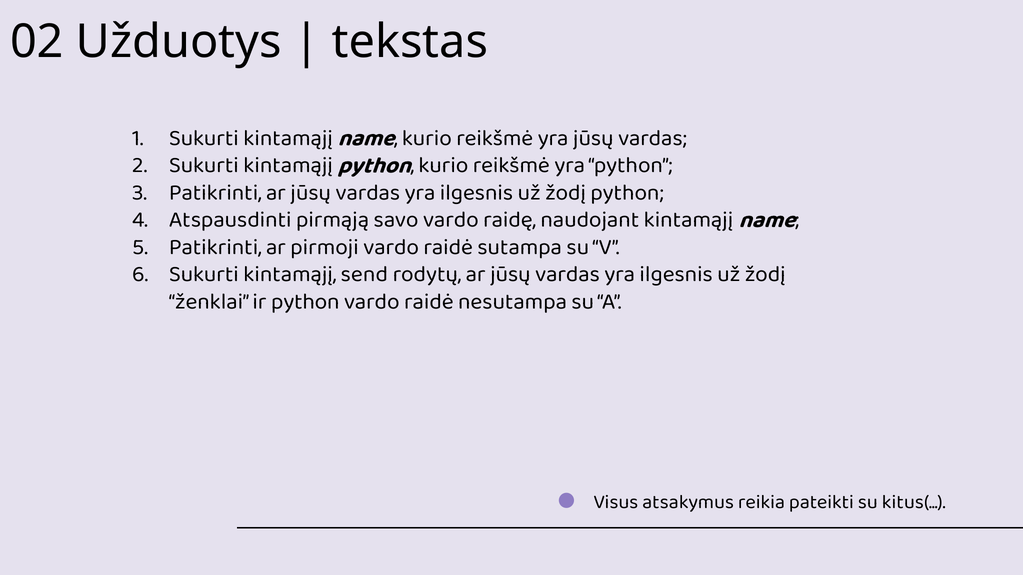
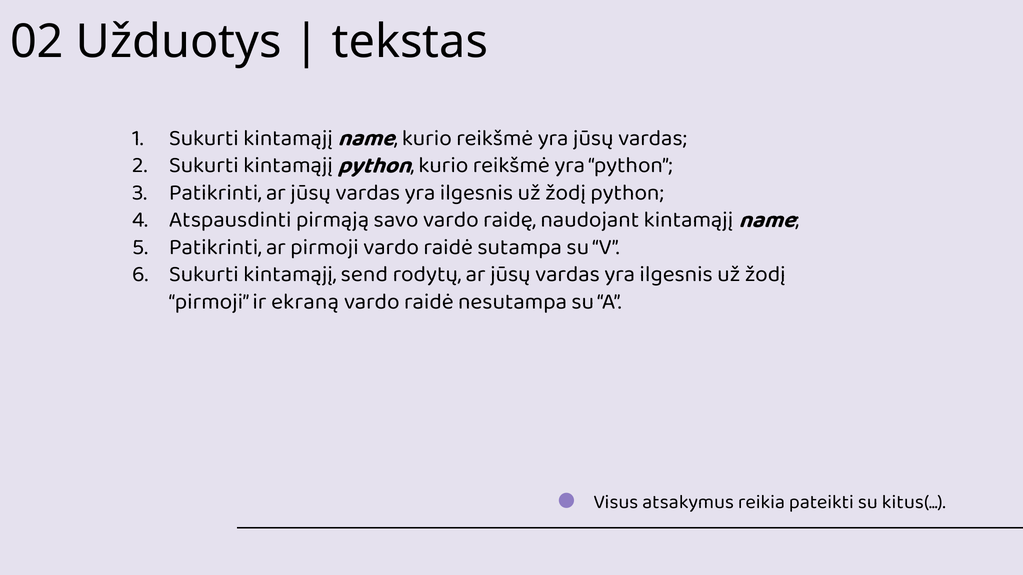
ženklai: ženklai -> pirmoji (209, 301)
ir python: python -> ekraną (305, 301)
